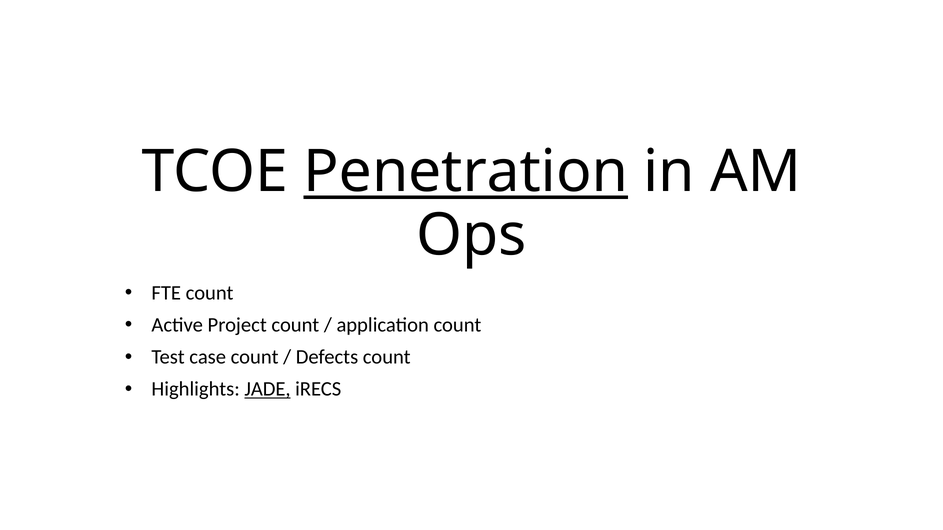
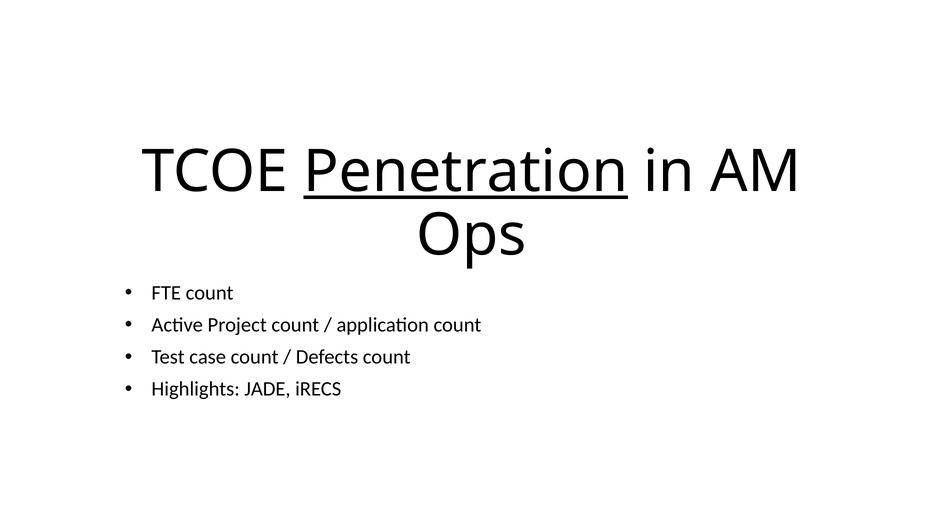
JADE underline: present -> none (267, 389)
